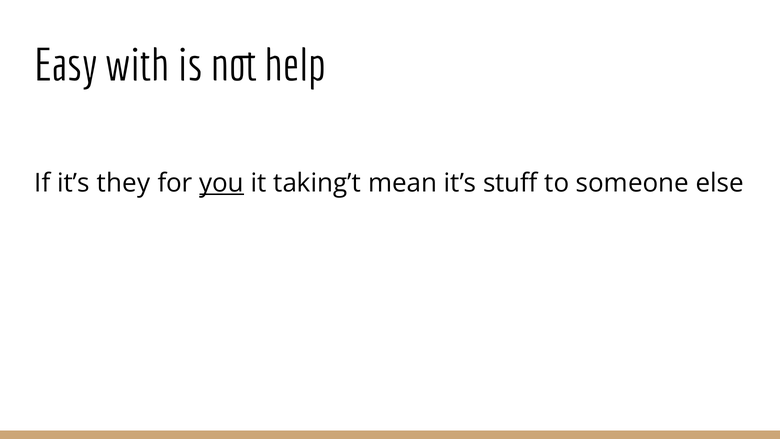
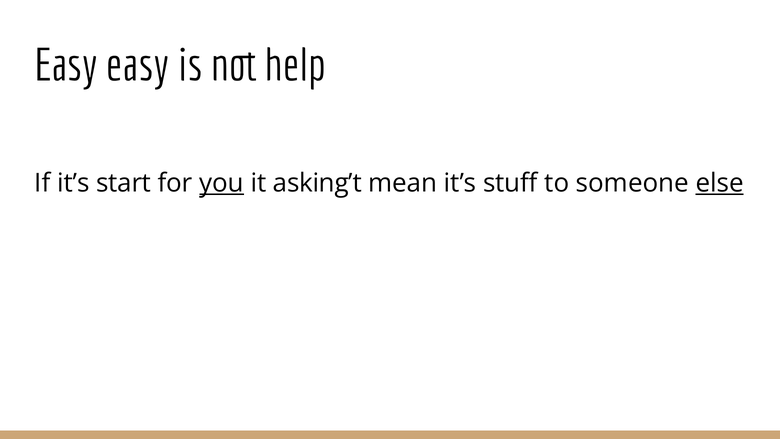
Easy with: with -> easy (137, 66)
they: they -> start (124, 183)
taking’t: taking’t -> asking’t (317, 183)
else underline: none -> present (720, 183)
